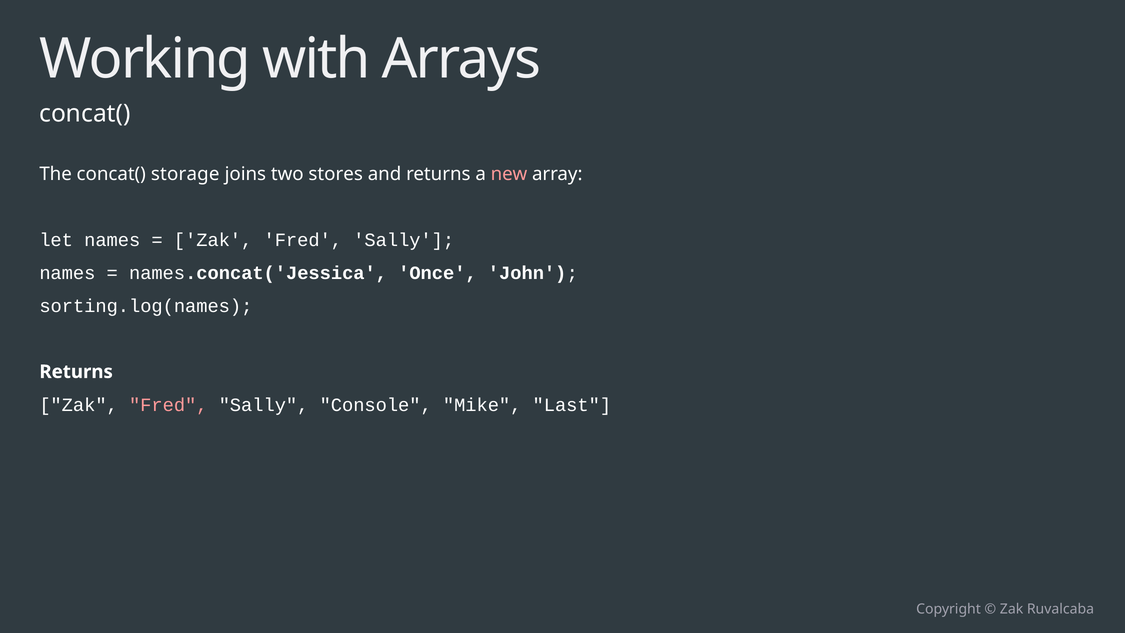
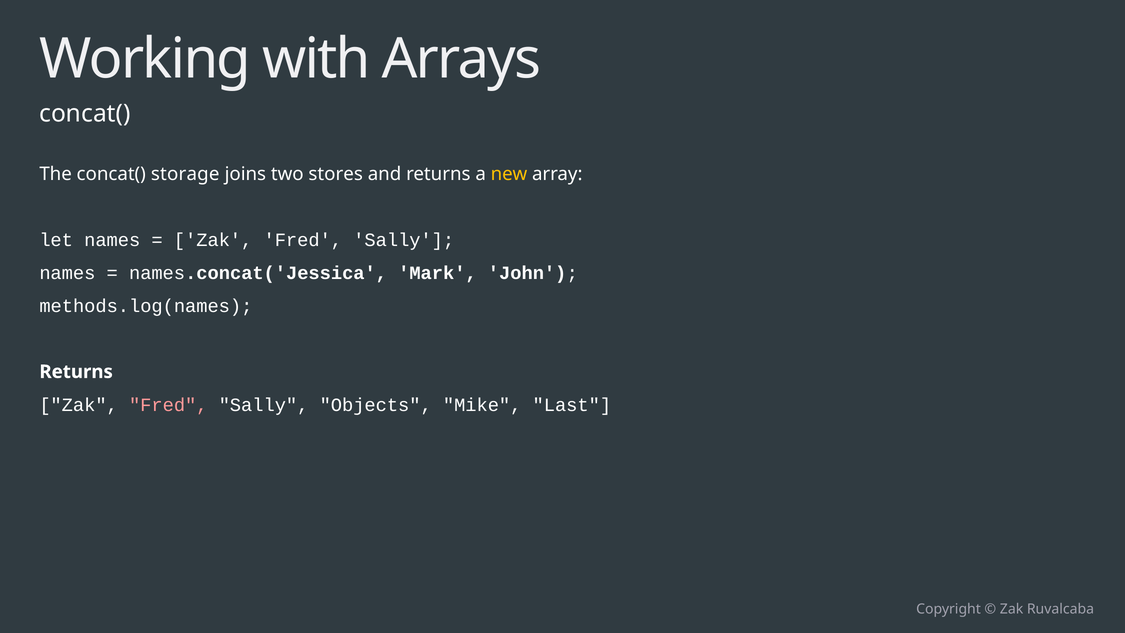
new colour: pink -> yellow (509, 174)
Once: Once -> Mark (437, 273)
sorting.log(names: sorting.log(names -> methods.log(names (146, 306)
Console: Console -> Objects (376, 405)
